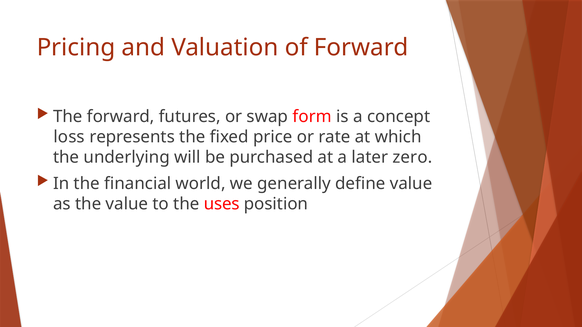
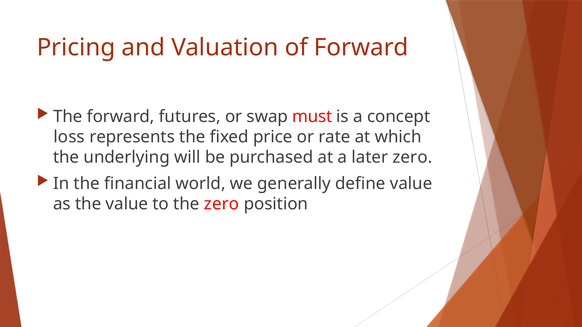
form: form -> must (312, 117)
the uses: uses -> zero (222, 204)
